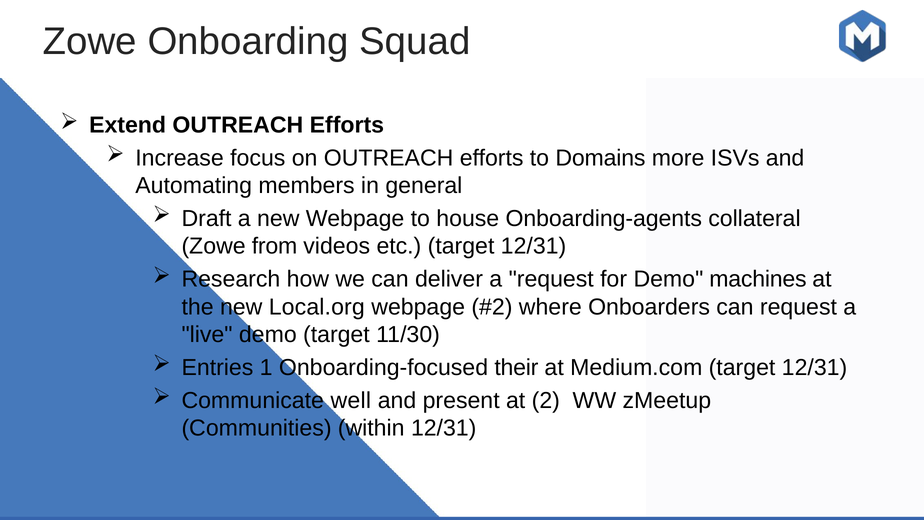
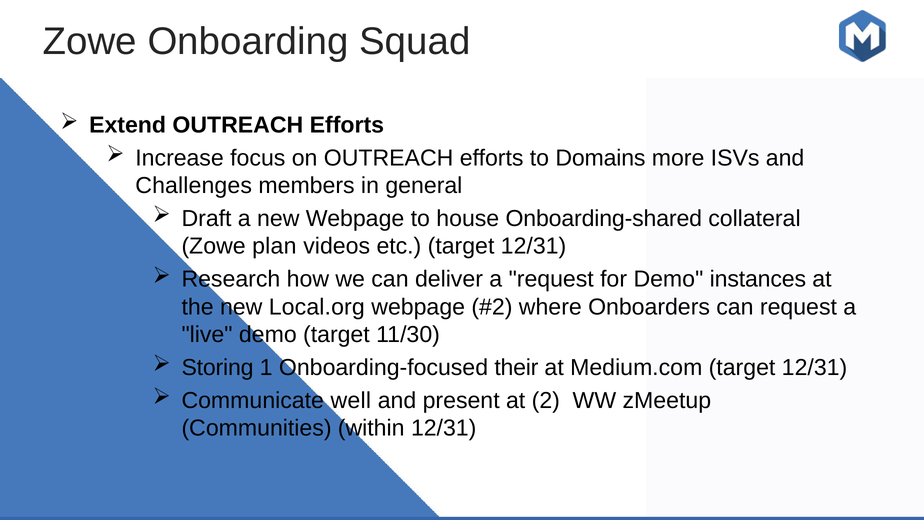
Automating: Automating -> Challenges (194, 186)
Onboarding-agents: Onboarding-agents -> Onboarding-shared (604, 219)
from: from -> plan (274, 246)
machines: machines -> instances (758, 279)
Entries: Entries -> Storing (218, 367)
